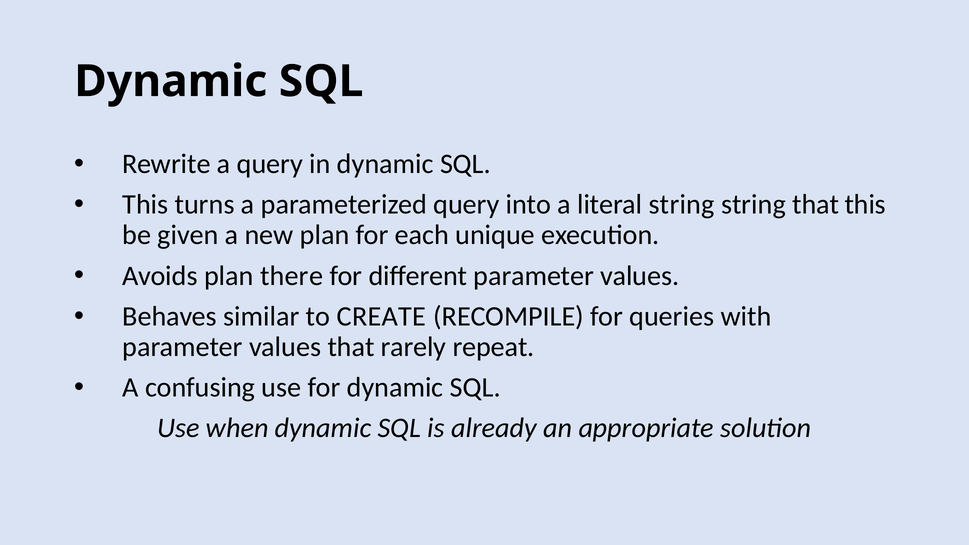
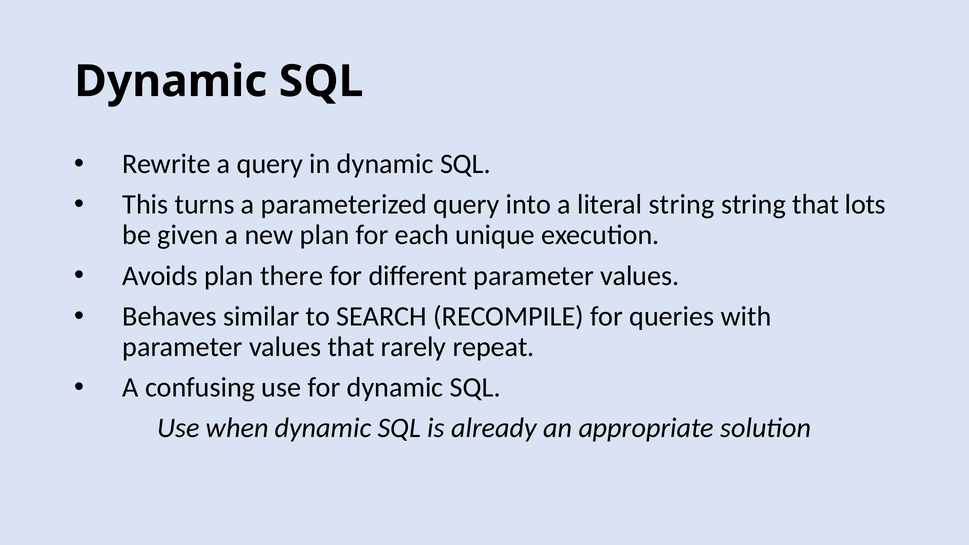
that this: this -> lots (865, 205)
CREATE: CREATE -> SEARCH (382, 316)
